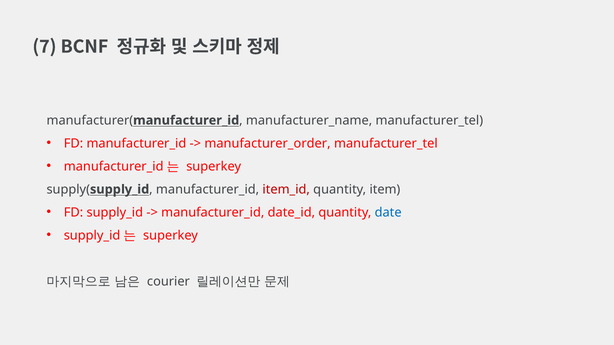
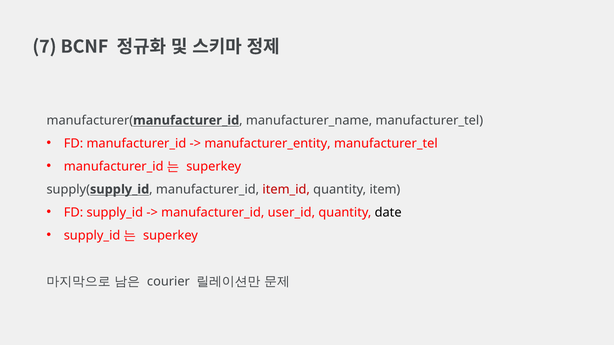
manufacturer_order: manufacturer_order -> manufacturer_entity (268, 143)
date_id: date_id -> user_id (291, 213)
date colour: blue -> black (388, 213)
